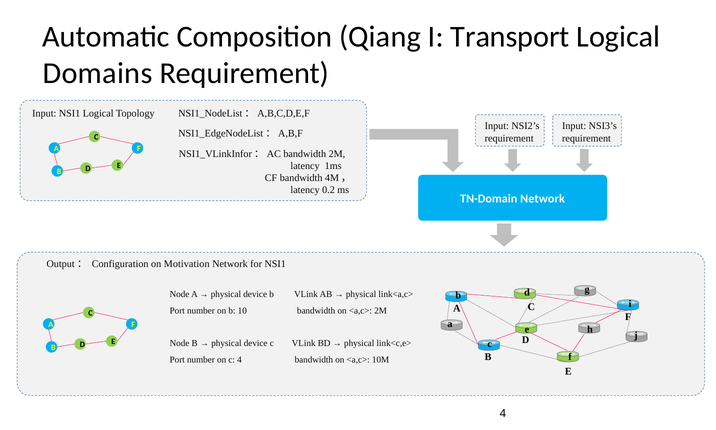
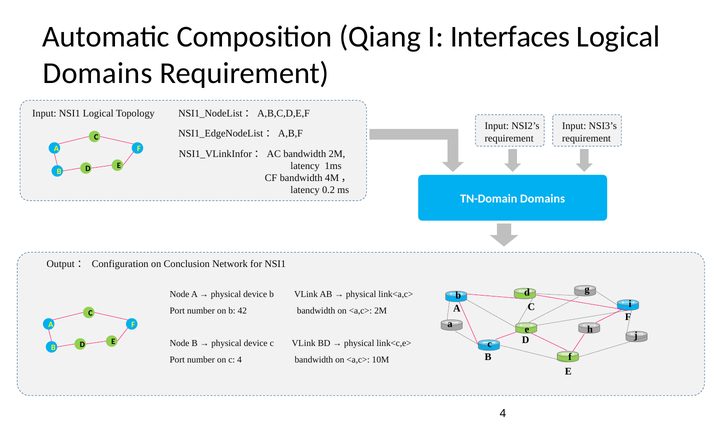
Transport: Transport -> Interfaces (510, 37)
TN-Domain Network: Network -> Domains (543, 198)
Motivation: Motivation -> Conclusion (187, 263)
10: 10 -> 42 (242, 310)
